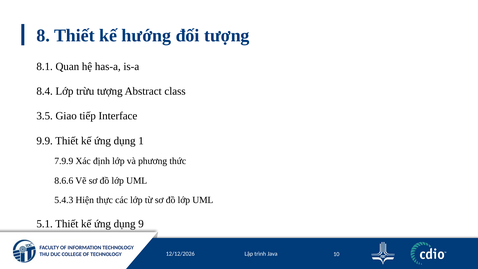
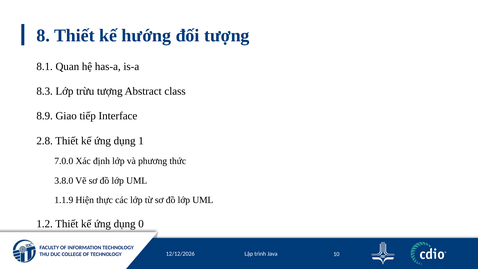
8.4: 8.4 -> 8.3 (45, 91)
3.5: 3.5 -> 8.9 (45, 116)
9.9: 9.9 -> 2.8 (45, 141)
7.9.9: 7.9.9 -> 7.0.0 (64, 161)
8.6.6: 8.6.6 -> 3.8.0 (64, 180)
5.4.3: 5.4.3 -> 1.1.9 (64, 200)
5.1: 5.1 -> 1.2 (45, 224)
9: 9 -> 0 (141, 224)
